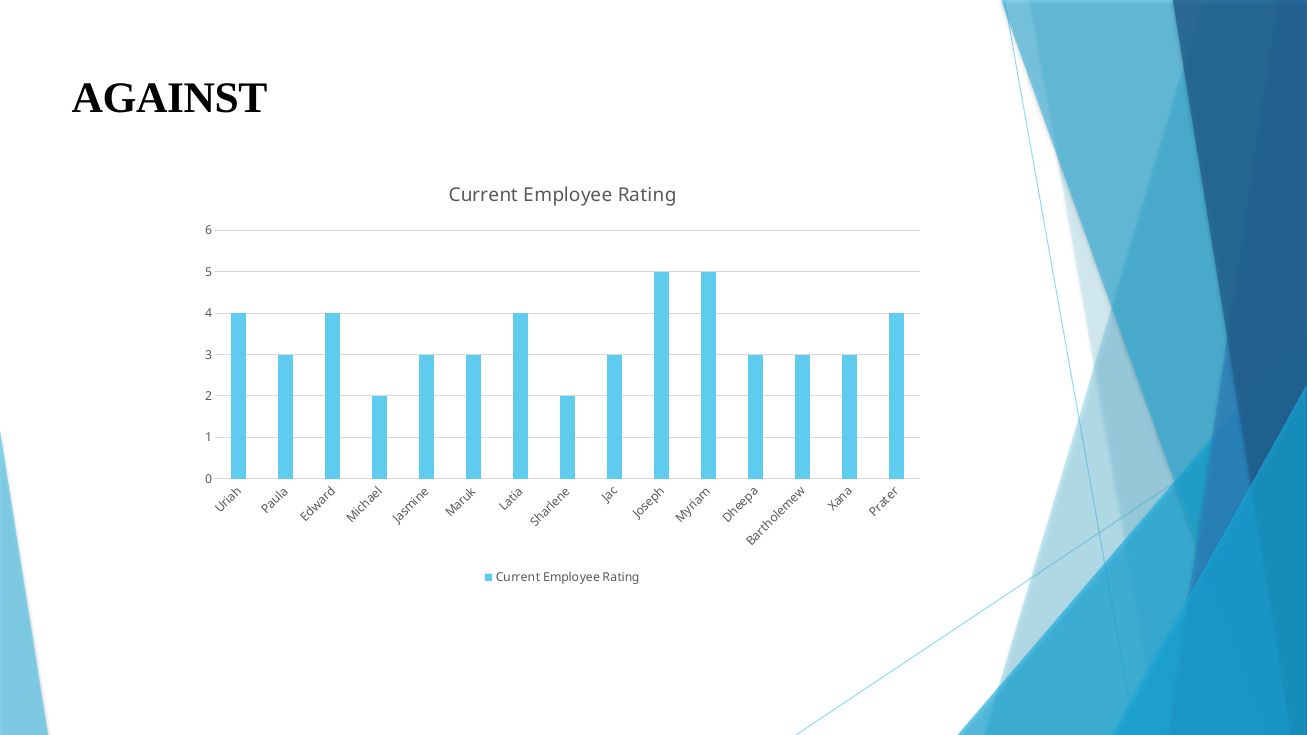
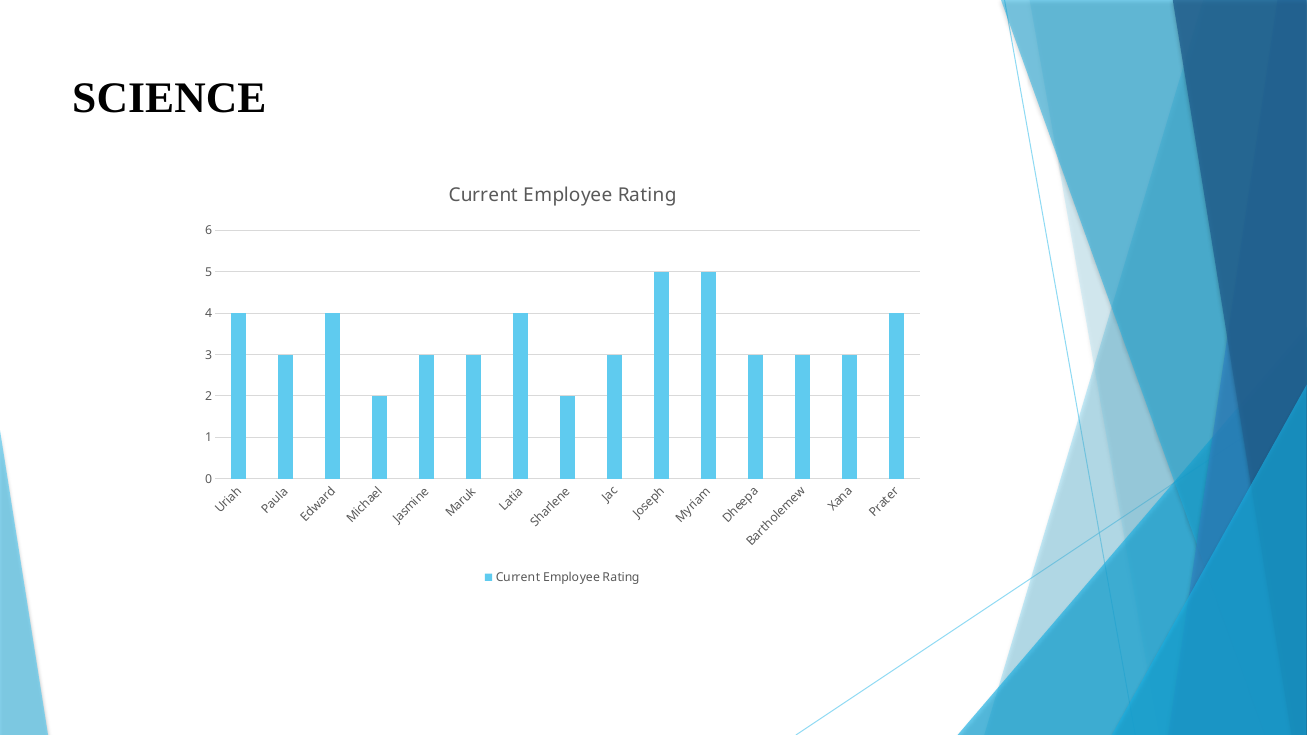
AGAINST: AGAINST -> SCIENCE (169, 98)
